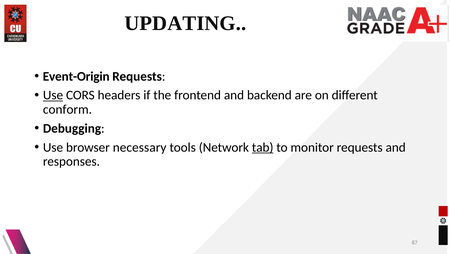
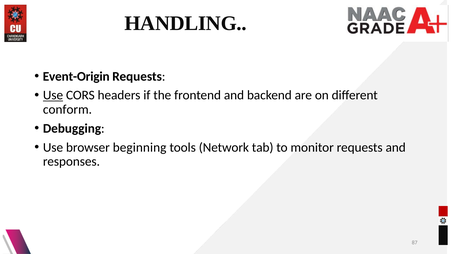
UPDATING: UPDATING -> HANDLING (186, 23)
necessary: necessary -> beginning (140, 148)
tab underline: present -> none (263, 148)
